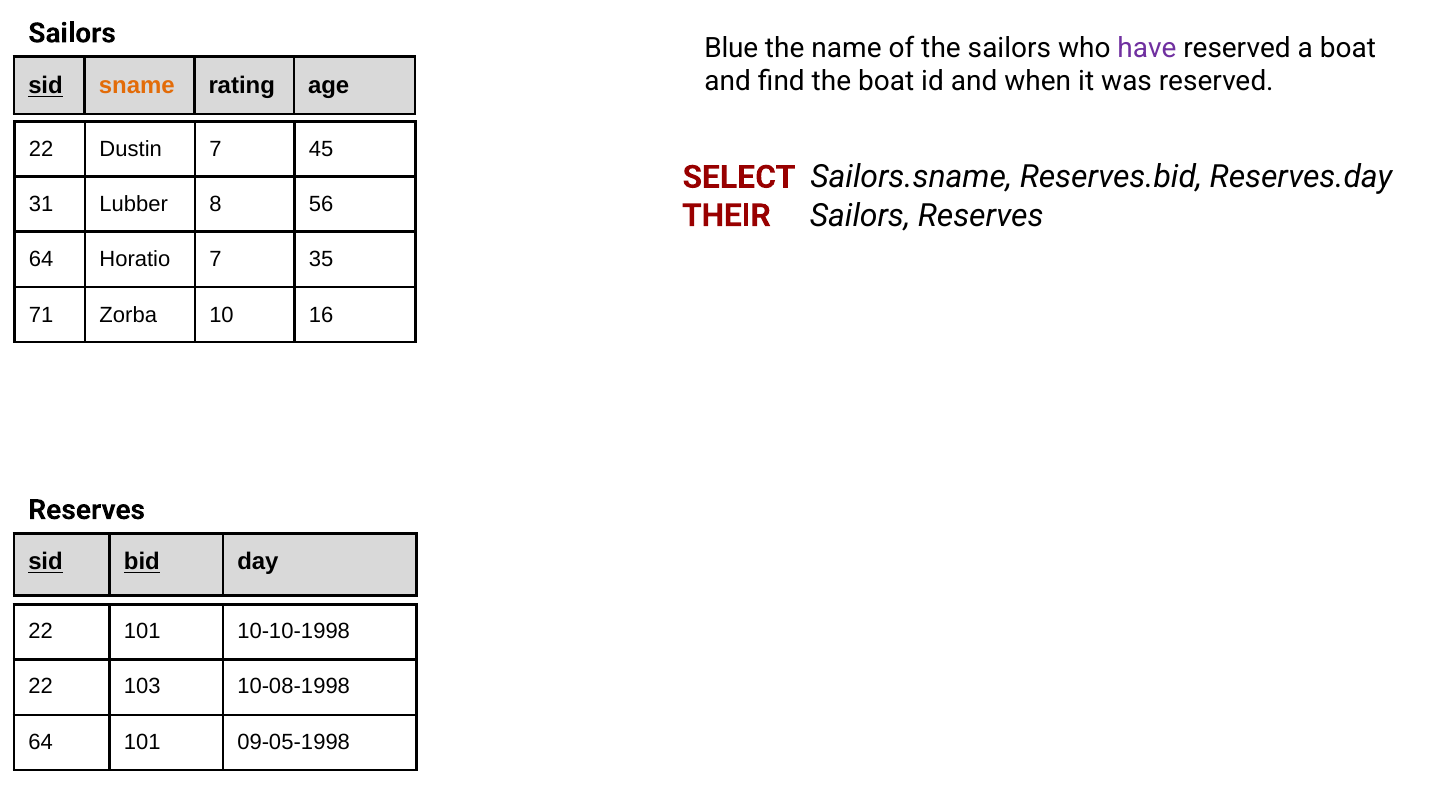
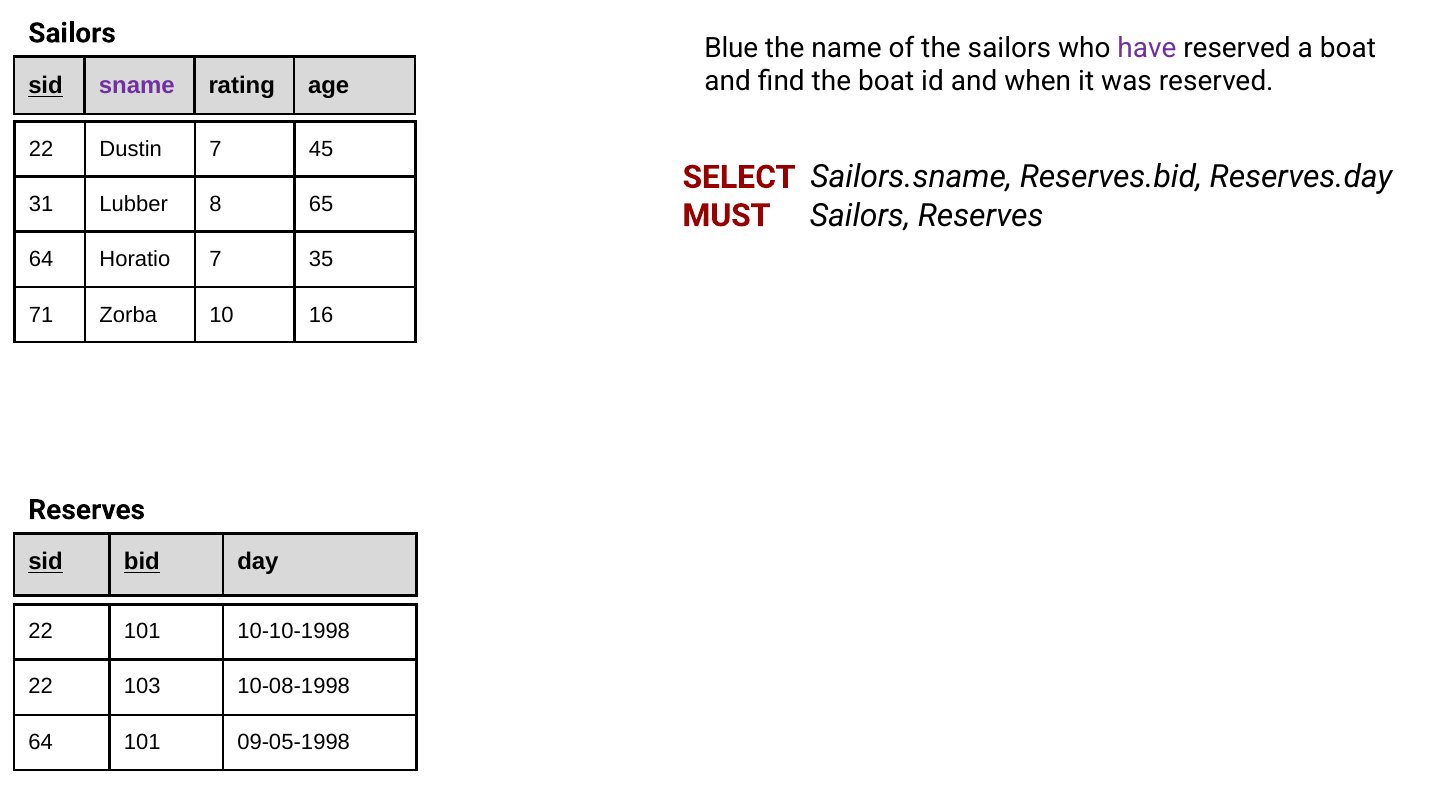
sname colour: orange -> purple (137, 86)
56: 56 -> 65 (321, 204)
THEIR: THEIR -> MUST (726, 216)
